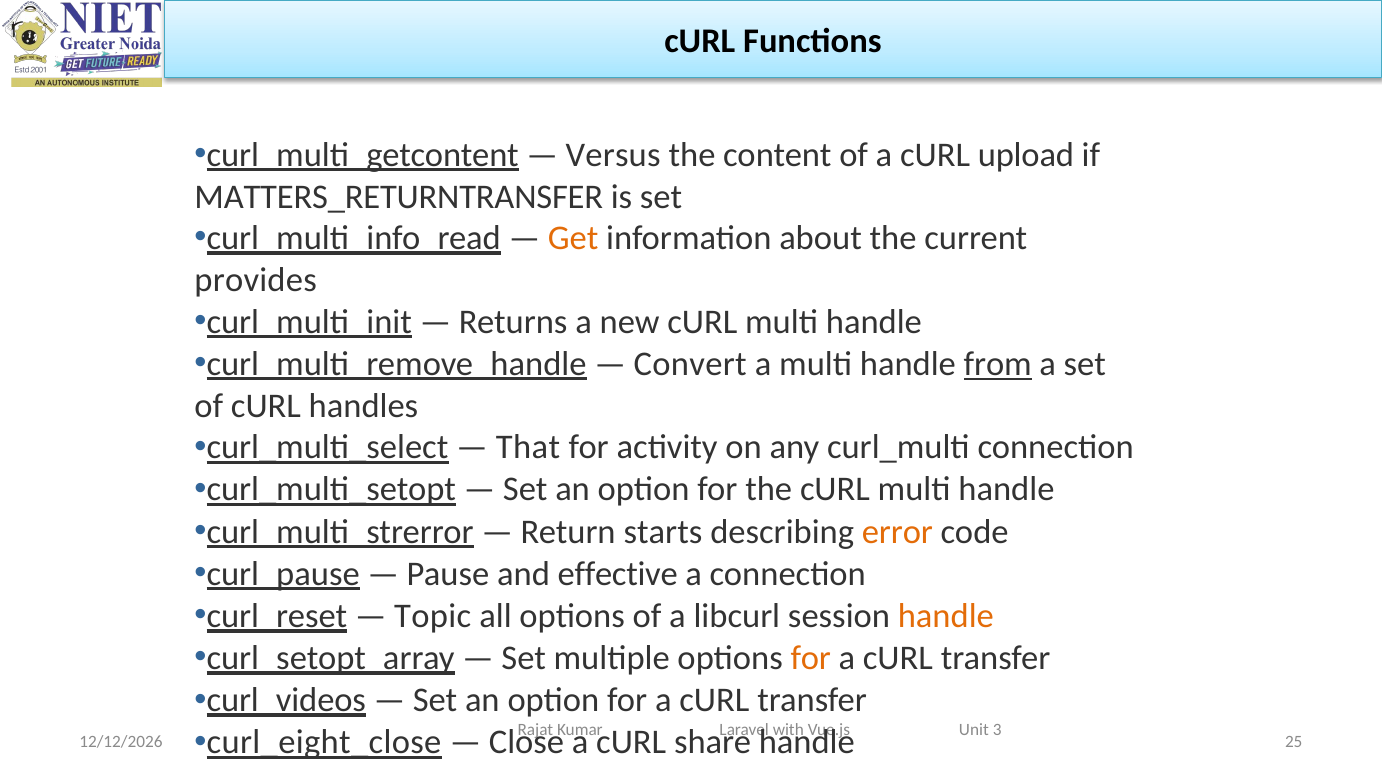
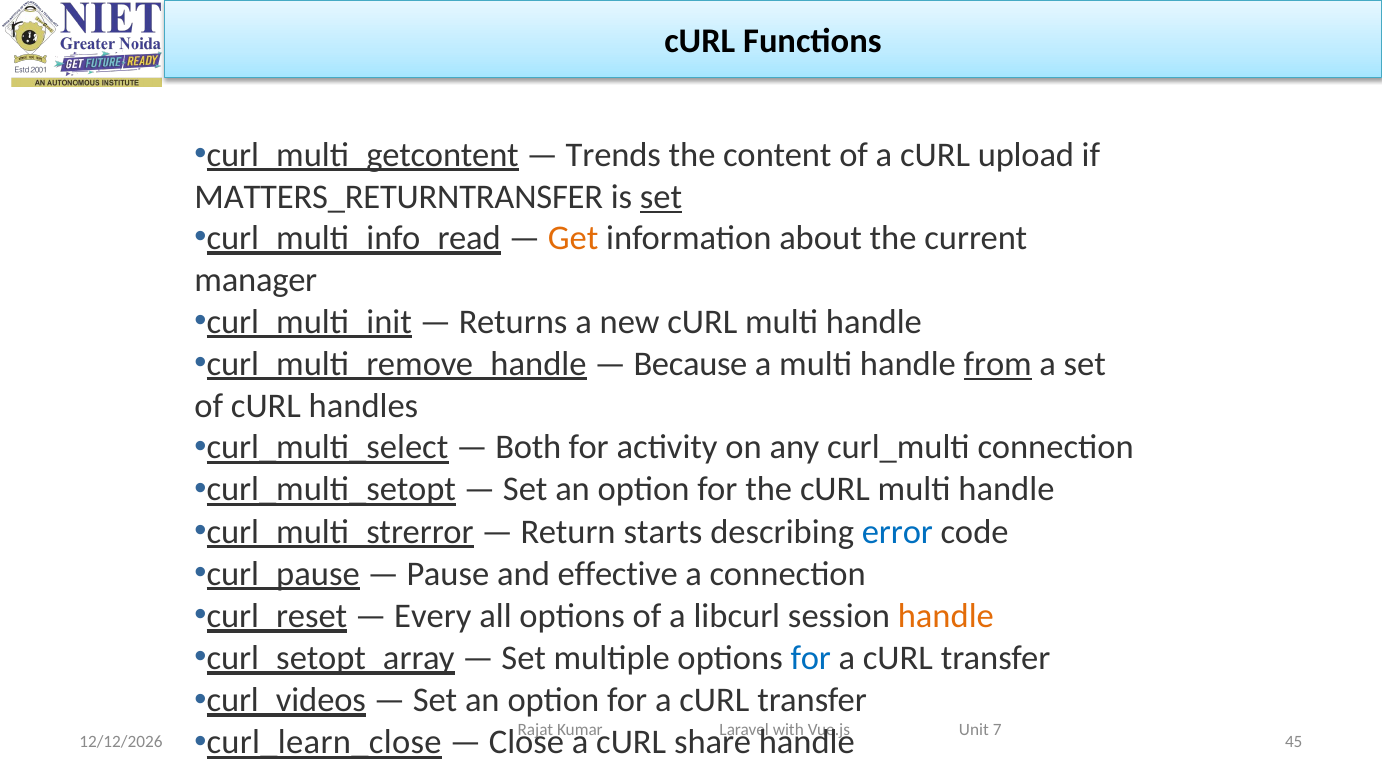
Versus: Versus -> Trends (613, 155)
set underline: none -> present (661, 197)
provides: provides -> manager (256, 280)
Convert: Convert -> Because (690, 364)
That: That -> Both (528, 448)
error colour: orange -> blue (897, 532)
Topic: Topic -> Every (433, 616)
for colour: orange -> blue (811, 658)
3: 3 -> 7 (997, 730)
curl_eight_close: curl_eight_close -> curl_learn_close (324, 743)
25: 25 -> 45 (1294, 742)
